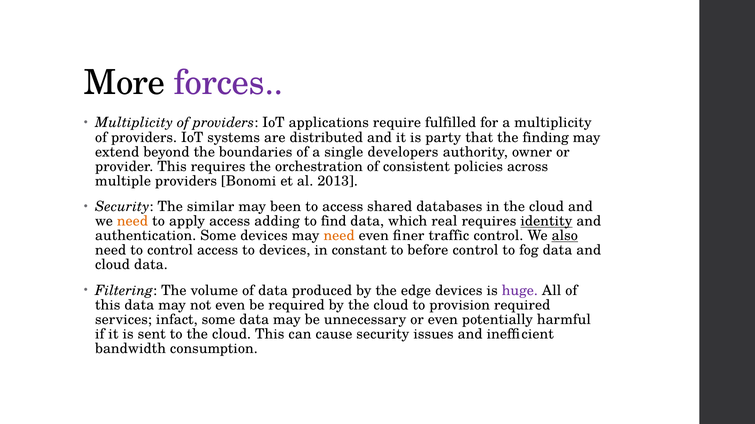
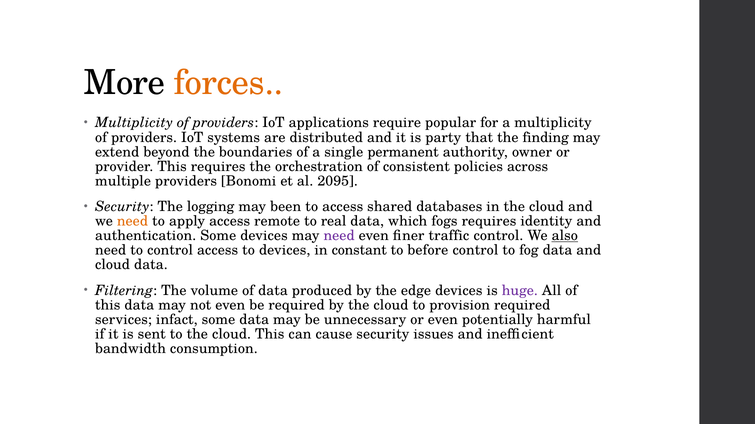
forces colour: purple -> orange (229, 83)
fulfilled: fulfilled -> popular (451, 123)
developers: developers -> permanent (403, 152)
2013: 2013 -> 2095 (338, 181)
similar: similar -> logging (211, 207)
adding: adding -> remote (277, 222)
find: find -> real (334, 222)
real: real -> fogs (444, 222)
identity underline: present -> none (546, 222)
need colour: orange -> purple (339, 236)
